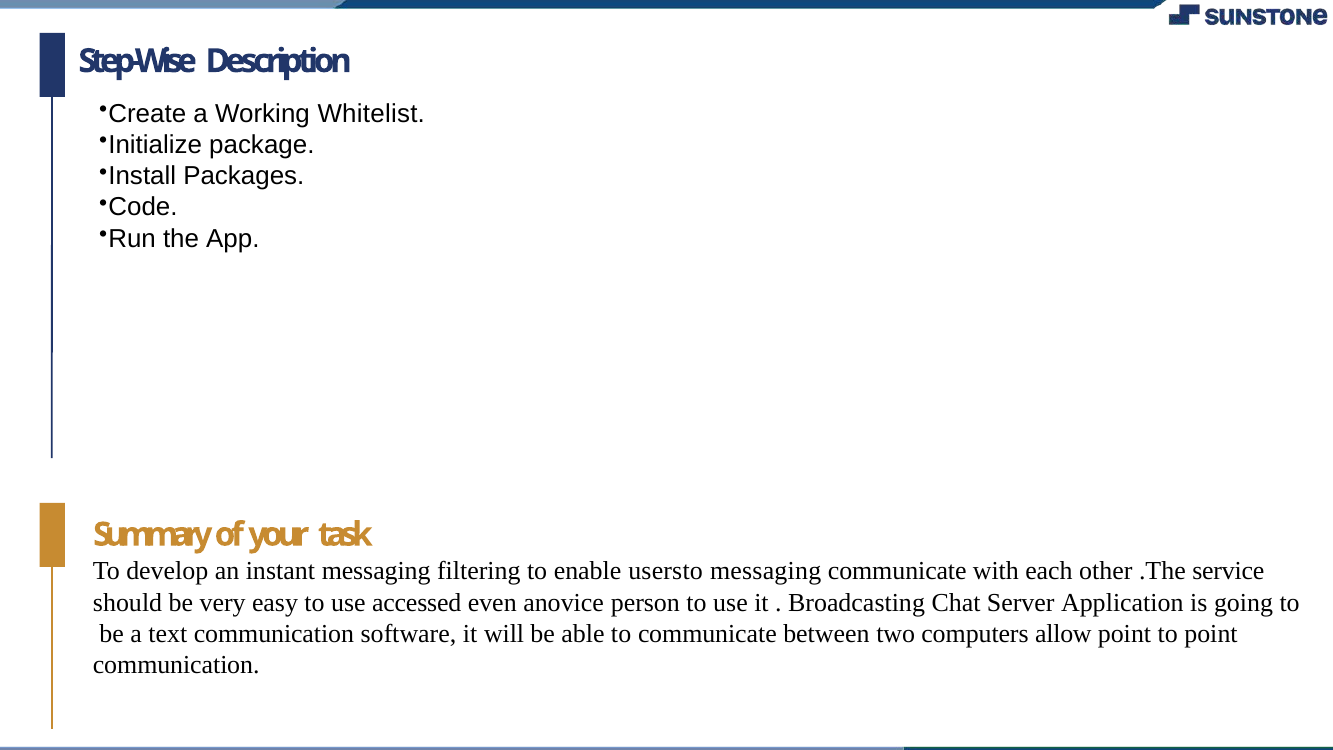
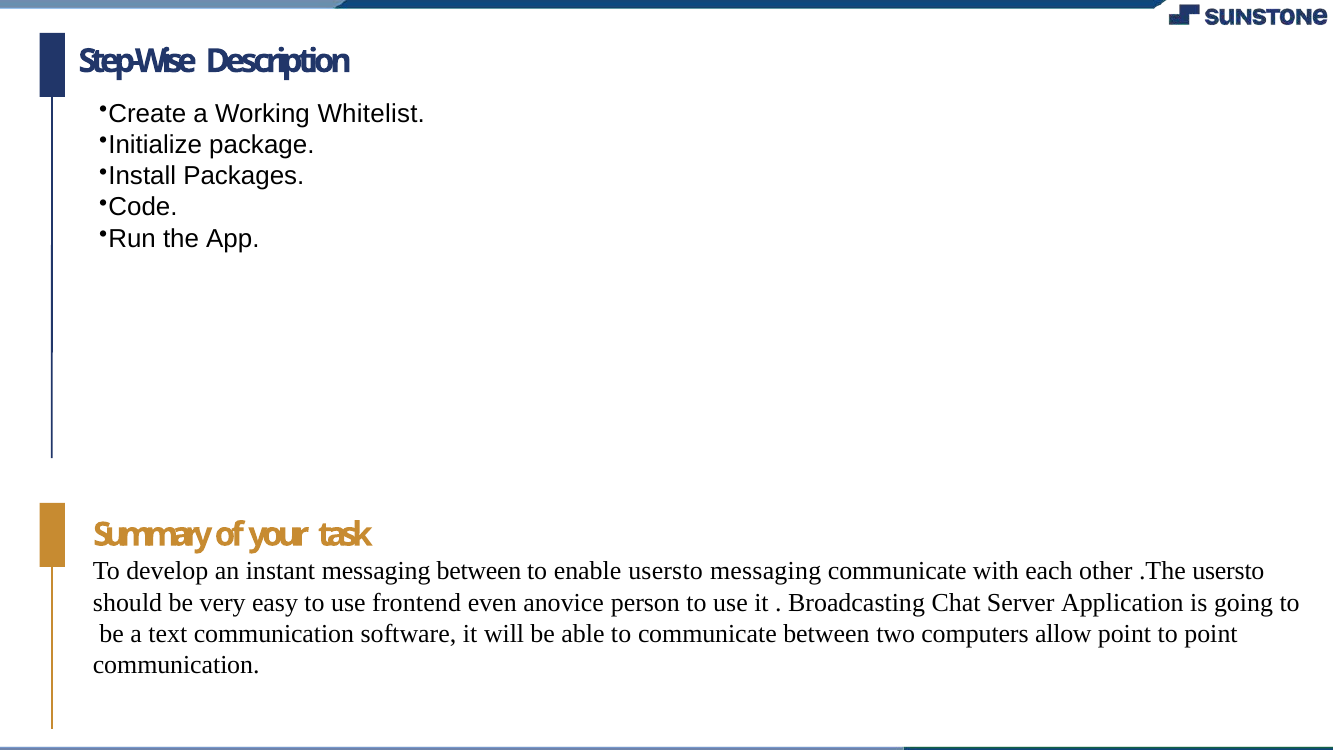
messaging filtering: filtering -> between (479, 571)
.The service: service -> usersto (1228, 571)
accessed: accessed -> frontend (417, 602)
